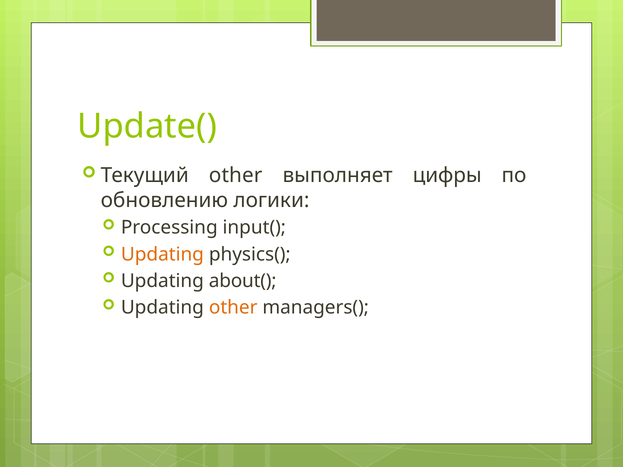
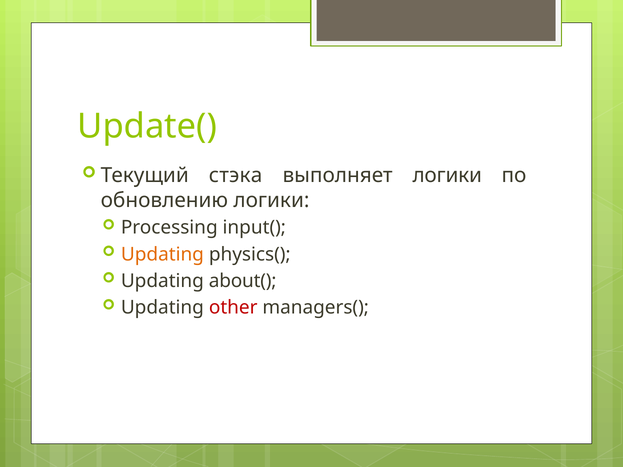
Текущий other: other -> стэка (236, 175)
выполняет цифры: цифры -> логики (447, 175)
other colour: orange -> red (233, 308)
